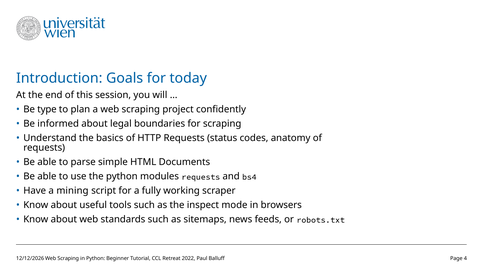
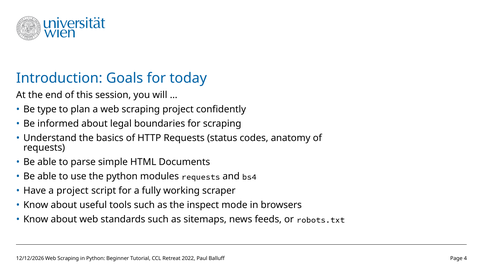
a mining: mining -> project (72, 191)
